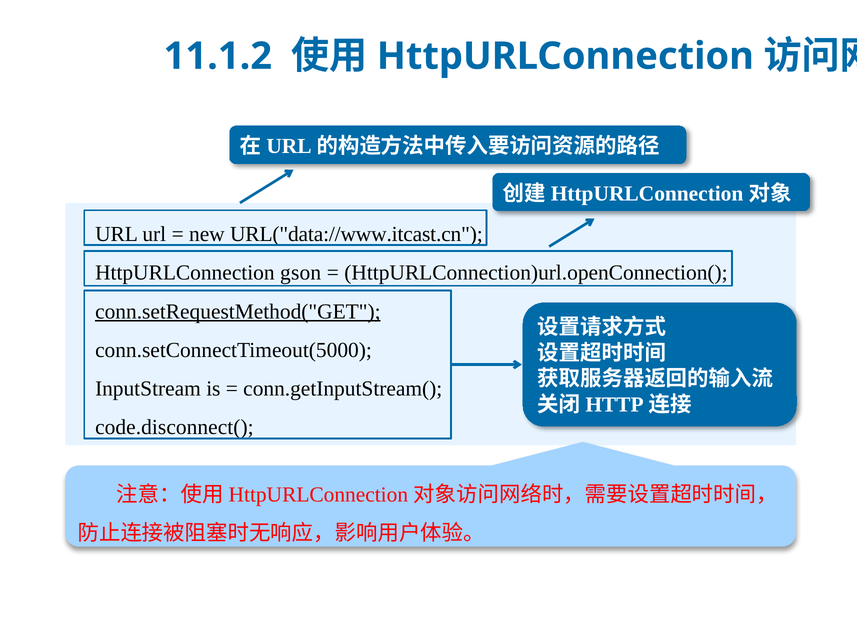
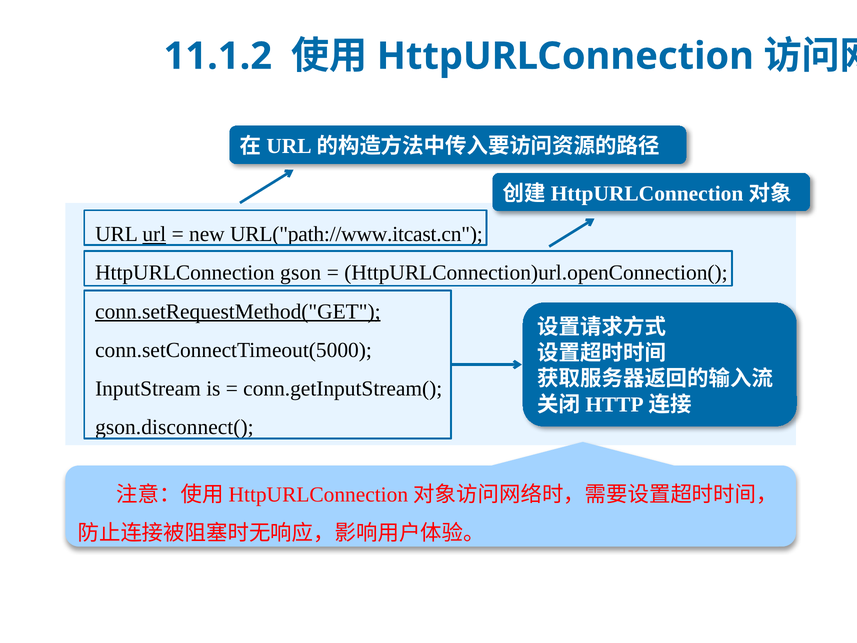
url underline: none -> present (154, 234)
URL("data://www.itcast.cn: URL("data://www.itcast.cn -> URL("path://www.itcast.cn (356, 234)
code.disconnect(: code.disconnect( -> gson.disconnect( (174, 427)
